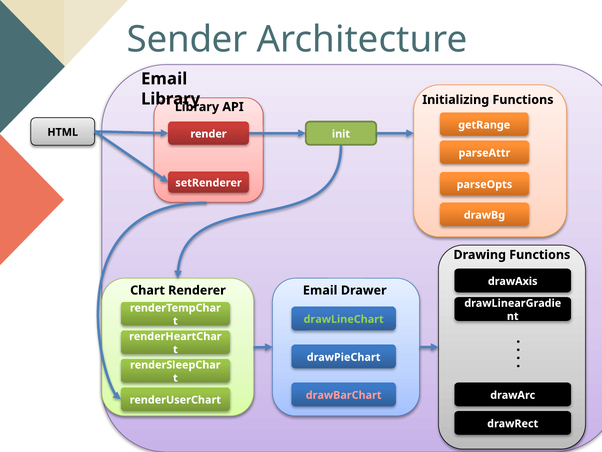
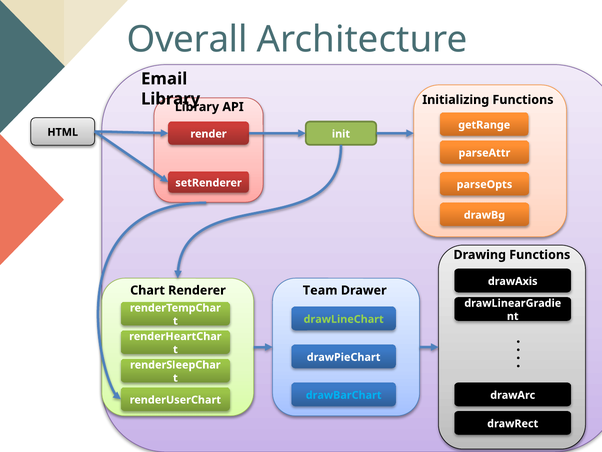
Sender: Sender -> Overall (187, 40)
Email: Email -> Team (320, 290)
drawBarChart colour: pink -> light blue (344, 395)
